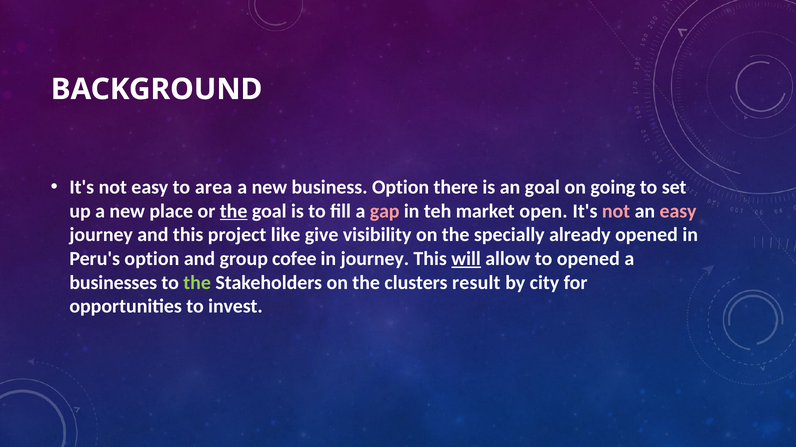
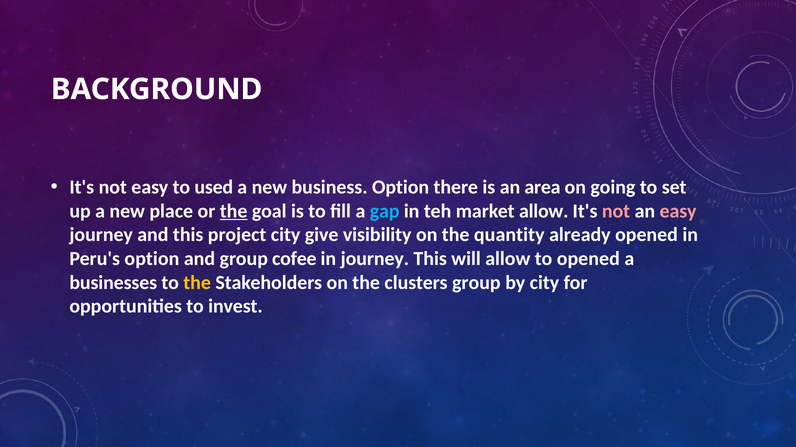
area: area -> used (214, 188)
an goal: goal -> area (542, 188)
gap colour: pink -> light blue (385, 211)
market open: open -> allow (544, 211)
project like: like -> city (286, 235)
specially: specially -> quantity (509, 235)
will underline: present -> none (466, 259)
the colour: light green -> yellow (197, 283)
clusters result: result -> group (476, 283)
